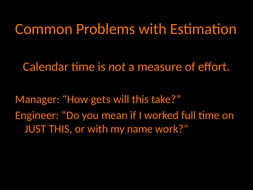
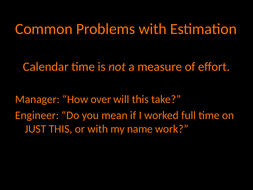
gets: gets -> over (101, 99)
